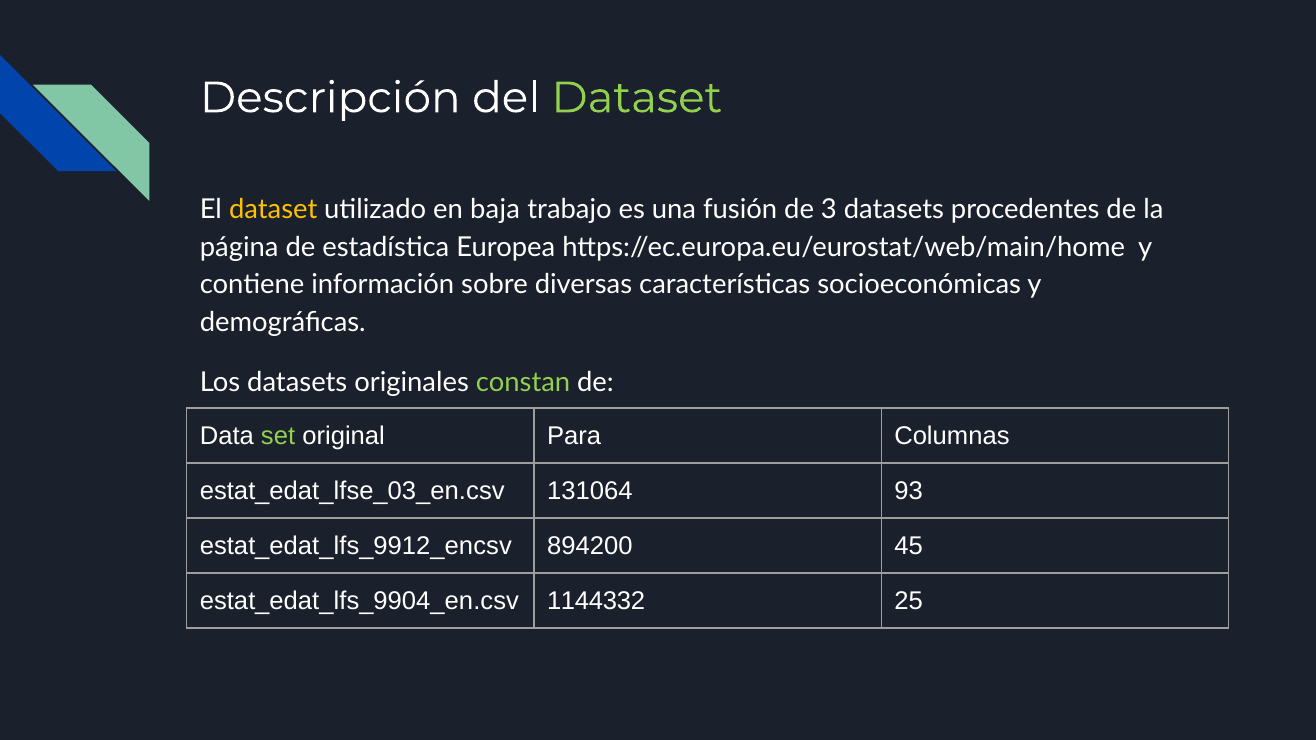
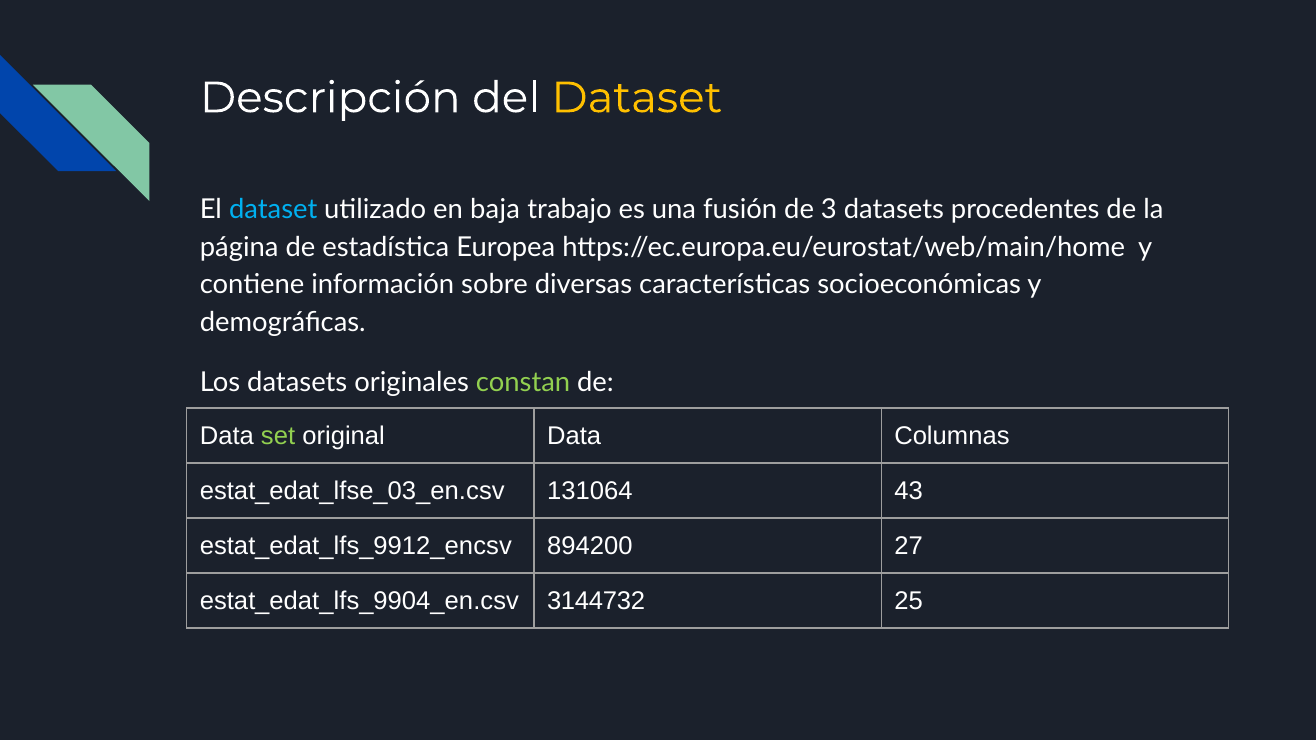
Dataset colour: light green -> yellow (637, 98)
dataset colour: yellow -> light blue (273, 209)
original Para: Para -> Data (574, 436)
93: 93 -> 43 (909, 491)
45: 45 -> 27 (909, 546)
1144332: 1144332 -> 3144732 (596, 601)
